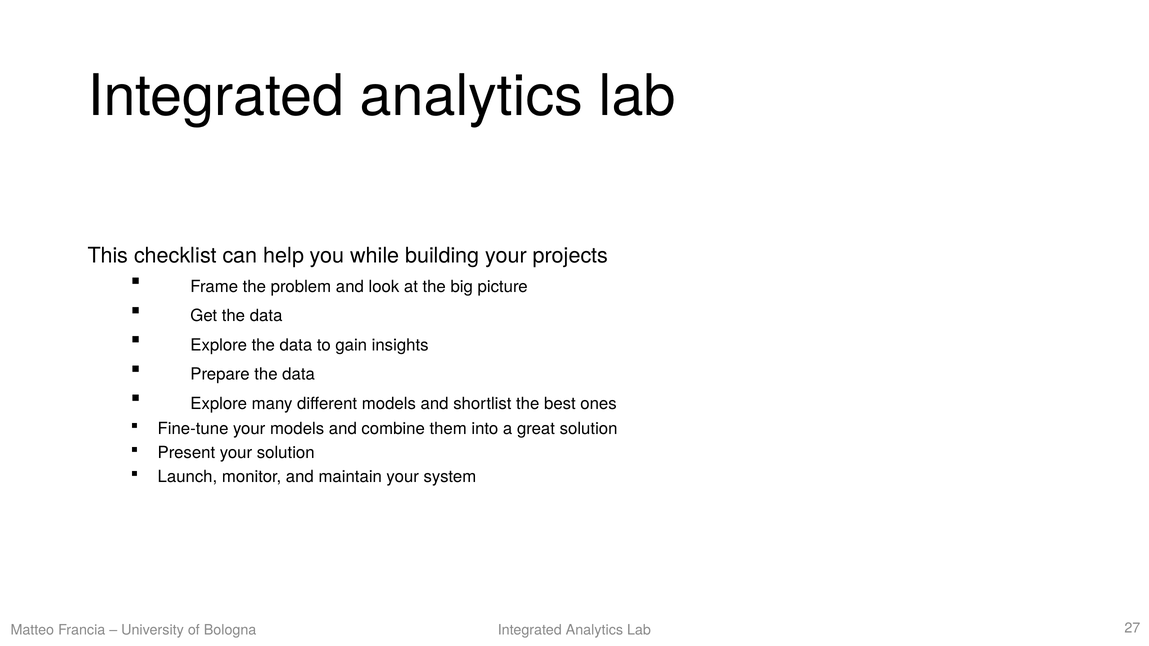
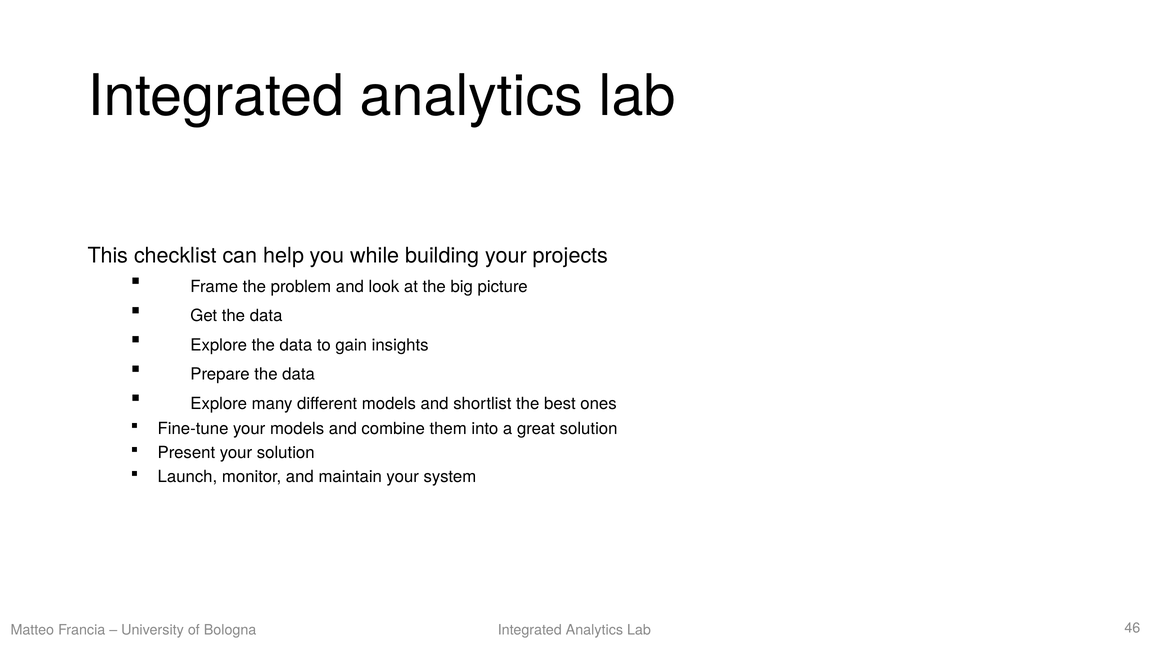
27: 27 -> 46 (1132, 628)
